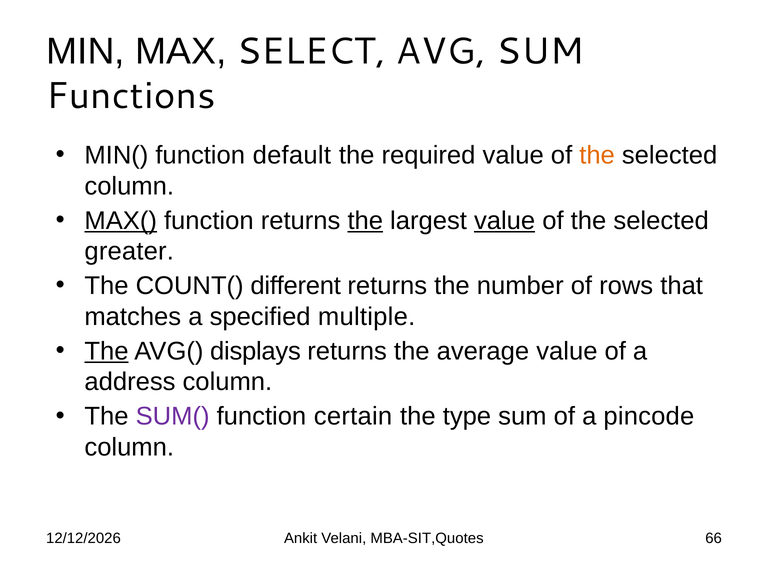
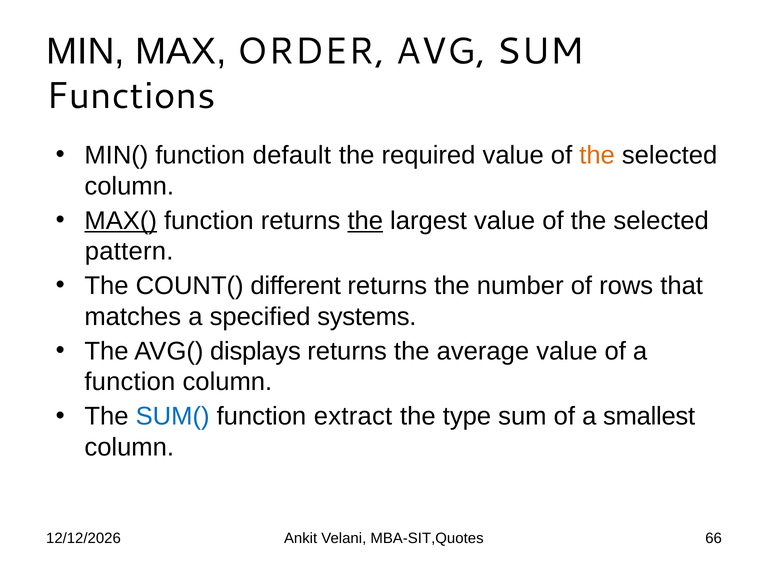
SELECT: SELECT -> ORDER (311, 51)
value underline: present -> none (505, 221)
greater: greater -> pattern (129, 251)
multiple: multiple -> systems (367, 317)
The underline: present -> none (107, 351)
address: address -> function (130, 382)
SUM( colour: purple -> blue (173, 417)
certain: certain -> extract (353, 417)
pincode: pincode -> smallest (649, 417)
